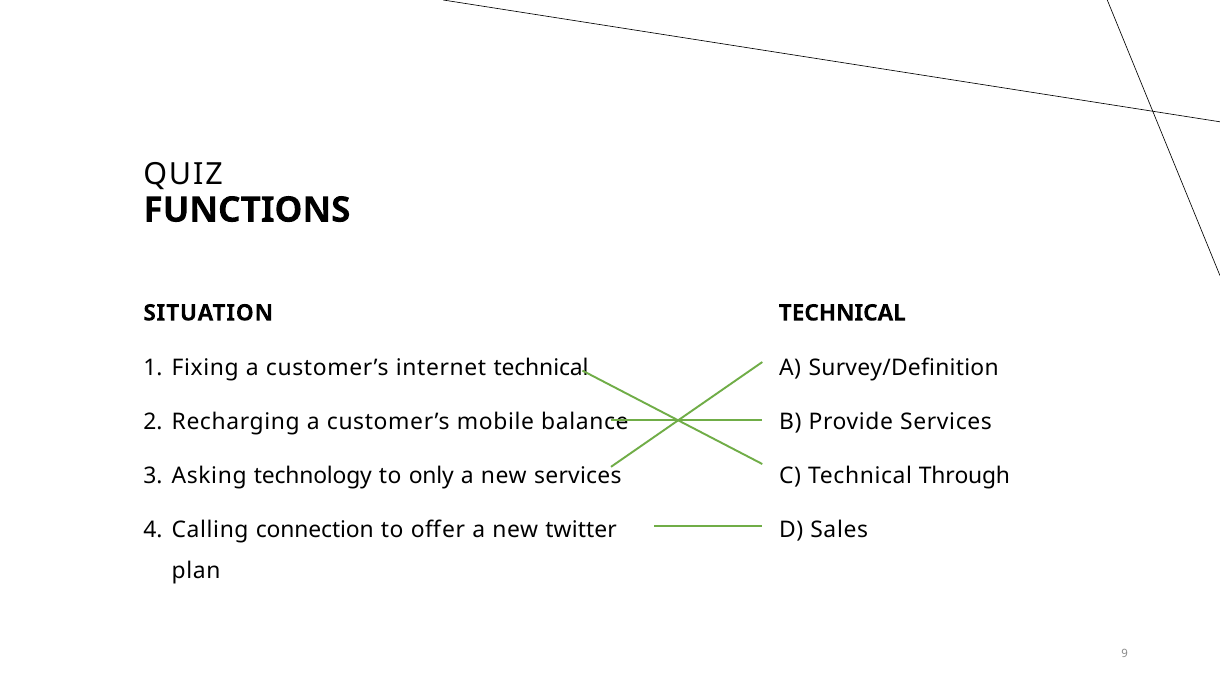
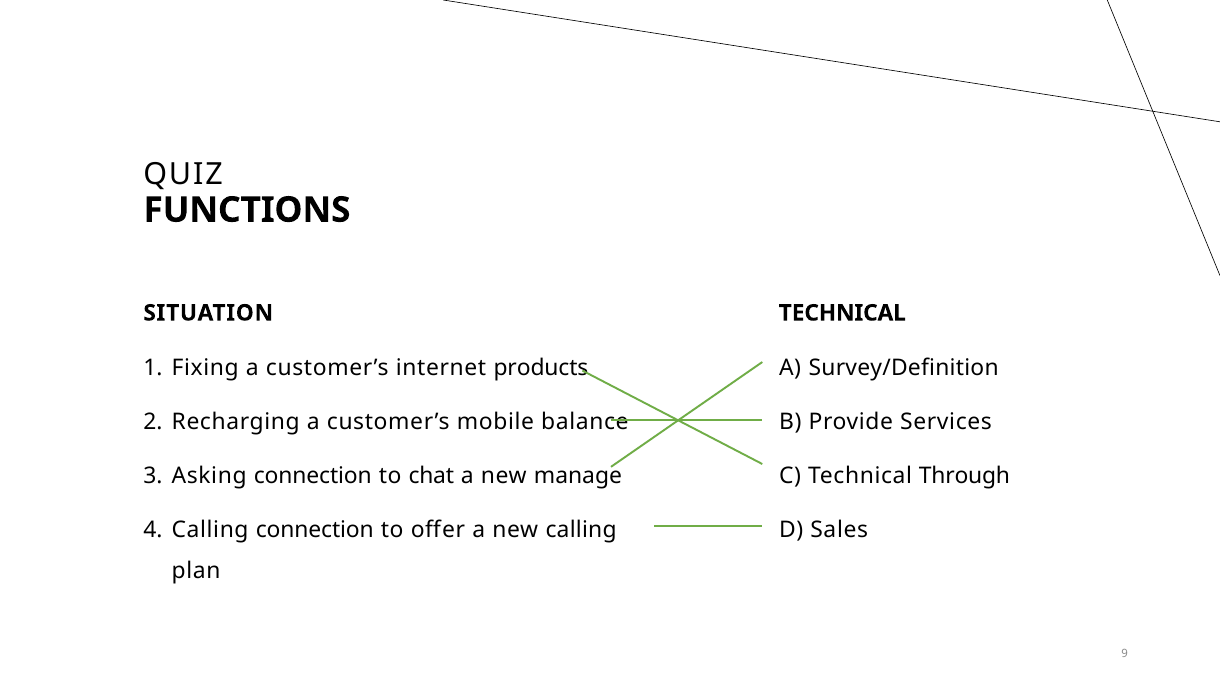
internet technical: technical -> products (541, 368)
Asking technology: technology -> connection (313, 476)
only: only -> chat (431, 476)
new services: services -> manage (578, 476)
new twitter: twitter -> calling (581, 530)
